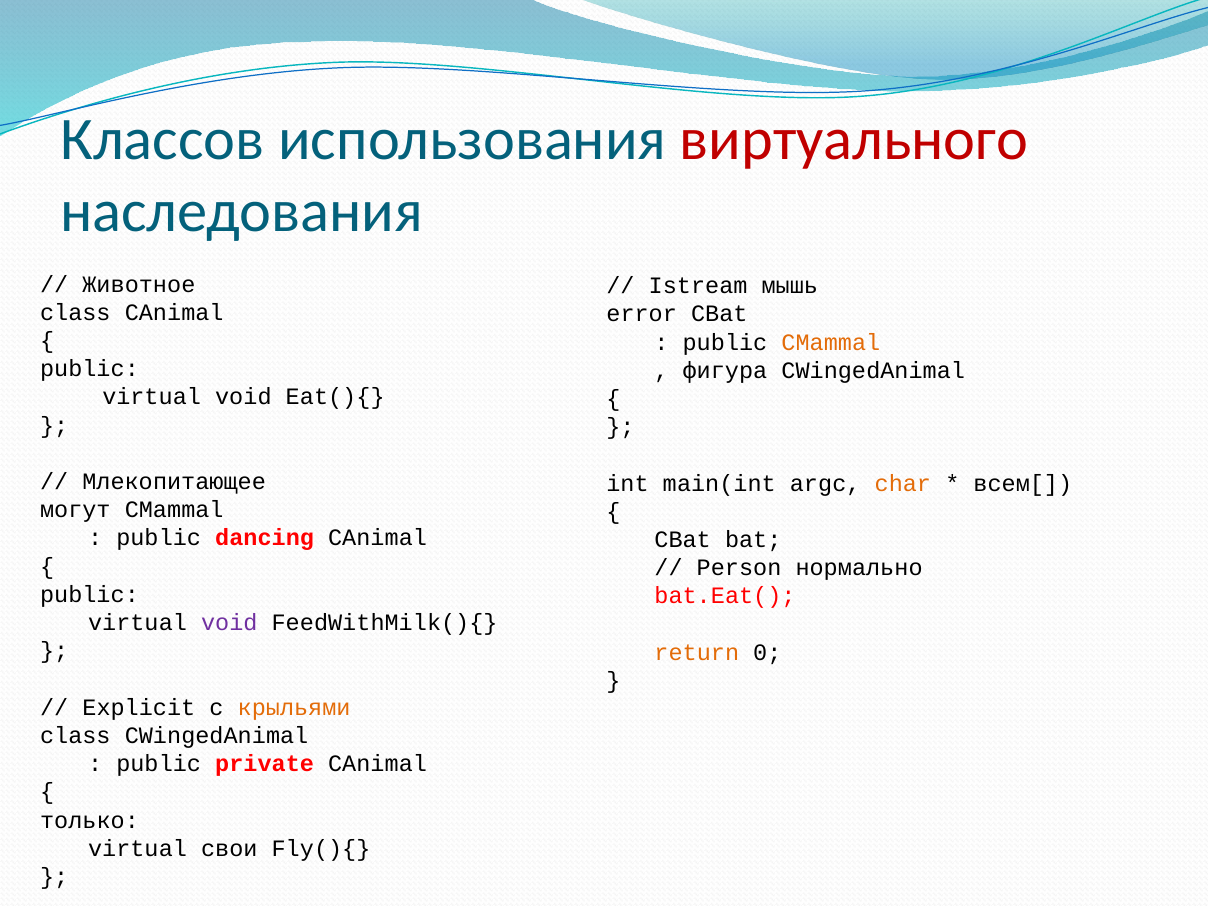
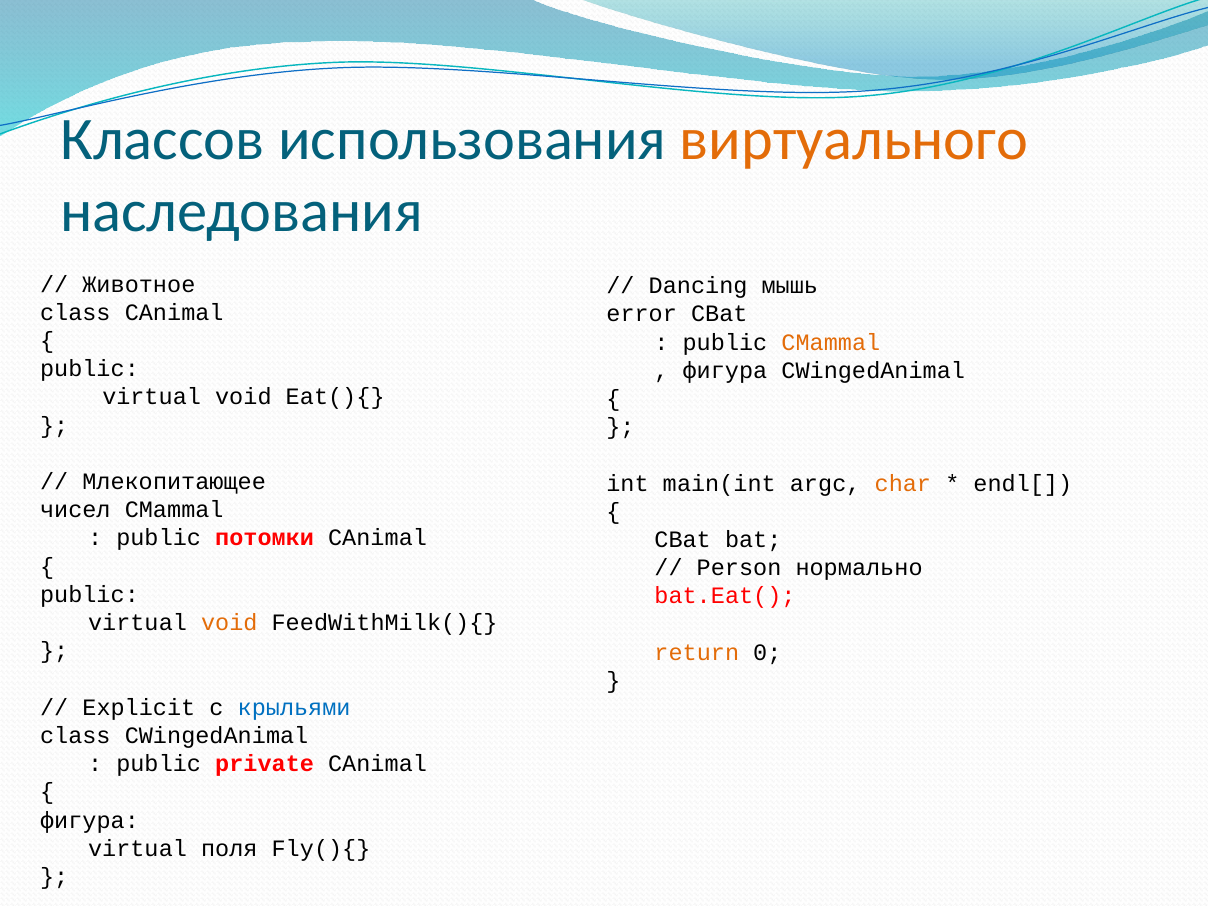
виртуального colour: red -> orange (854, 139)
Istream: Istream -> Dancing (698, 286)
всем[: всем[ -> endl[ (1023, 483)
могут: могут -> чисел (75, 510)
dancing: dancing -> потомки (265, 538)
void colour: purple -> orange (229, 623)
крыльями colour: orange -> blue (294, 707)
только: только -> фигура (90, 820)
свои: свои -> поля (229, 848)
